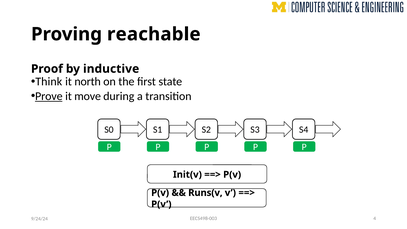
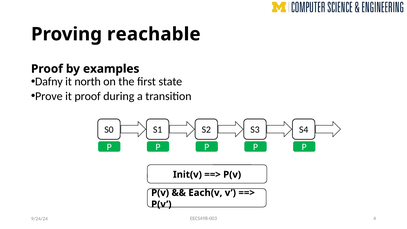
inductive: inductive -> examples (111, 69)
Think: Think -> Dafny (49, 82)
Prove underline: present -> none (49, 96)
it move: move -> proof (88, 96)
Runs(v: Runs(v -> Each(v (205, 193)
